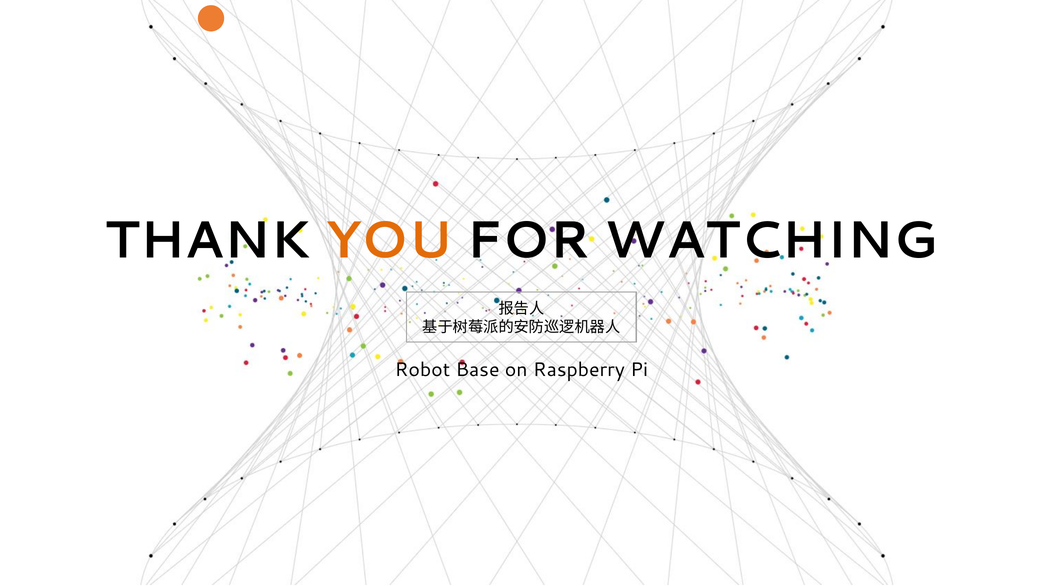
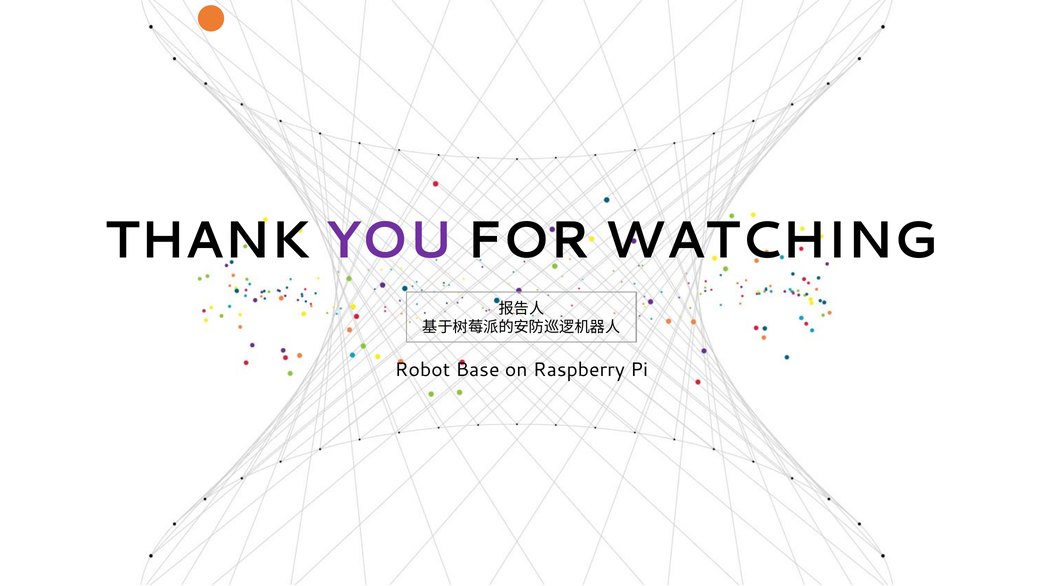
YOU colour: orange -> purple (388, 241)
